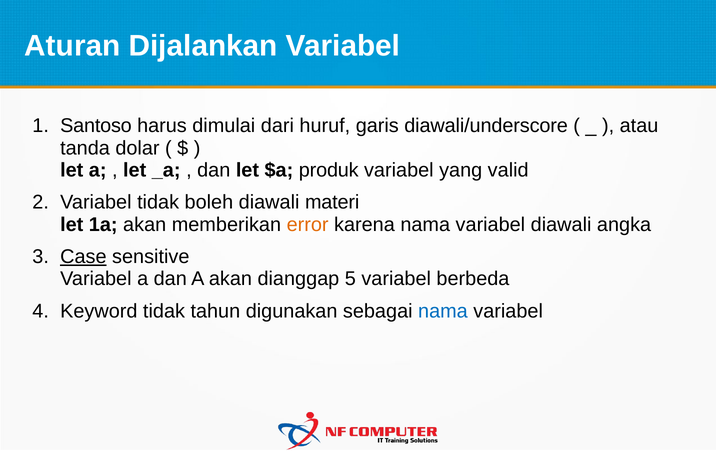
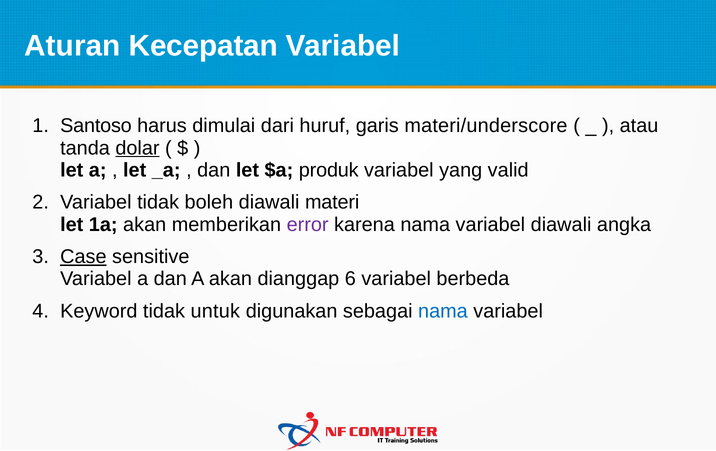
Dijalankan: Dijalankan -> Kecepatan (203, 46)
diawali/underscore: diawali/underscore -> materi/underscore (486, 126)
dolar underline: none -> present (137, 148)
error colour: orange -> purple (308, 225)
5: 5 -> 6 (350, 279)
tahun: tahun -> untuk (215, 311)
